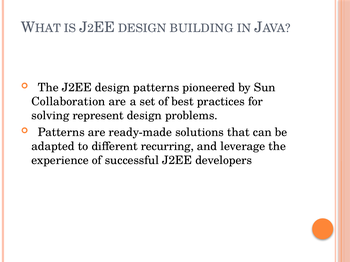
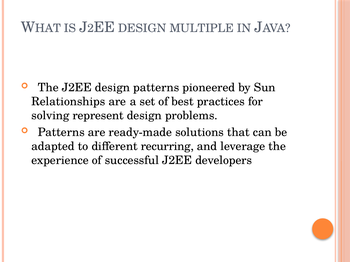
BUILDING: BUILDING -> MULTIPLE (202, 28)
Collaboration: Collaboration -> Relationships (68, 102)
